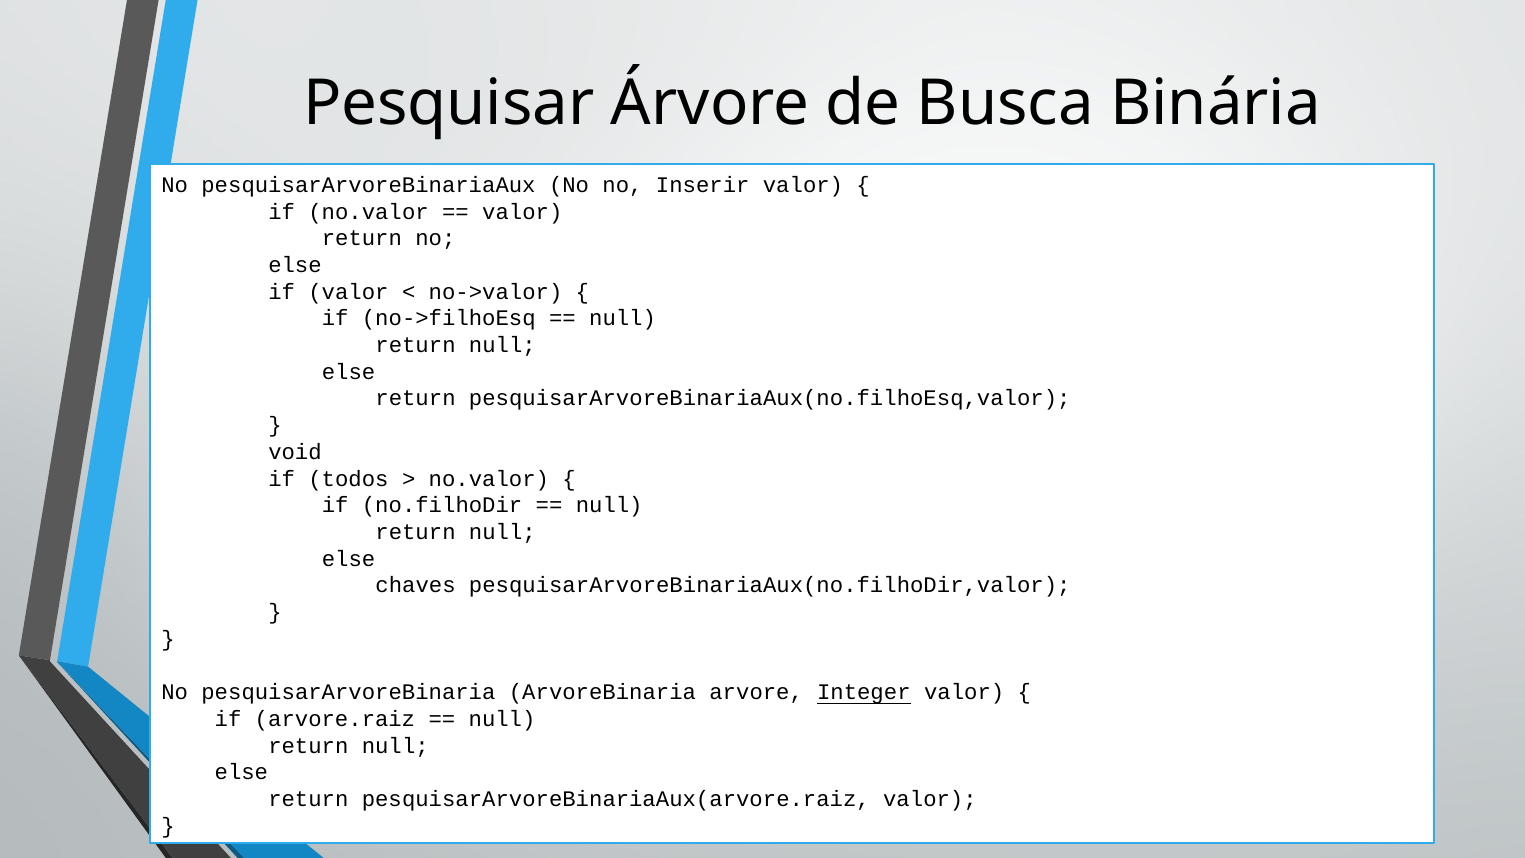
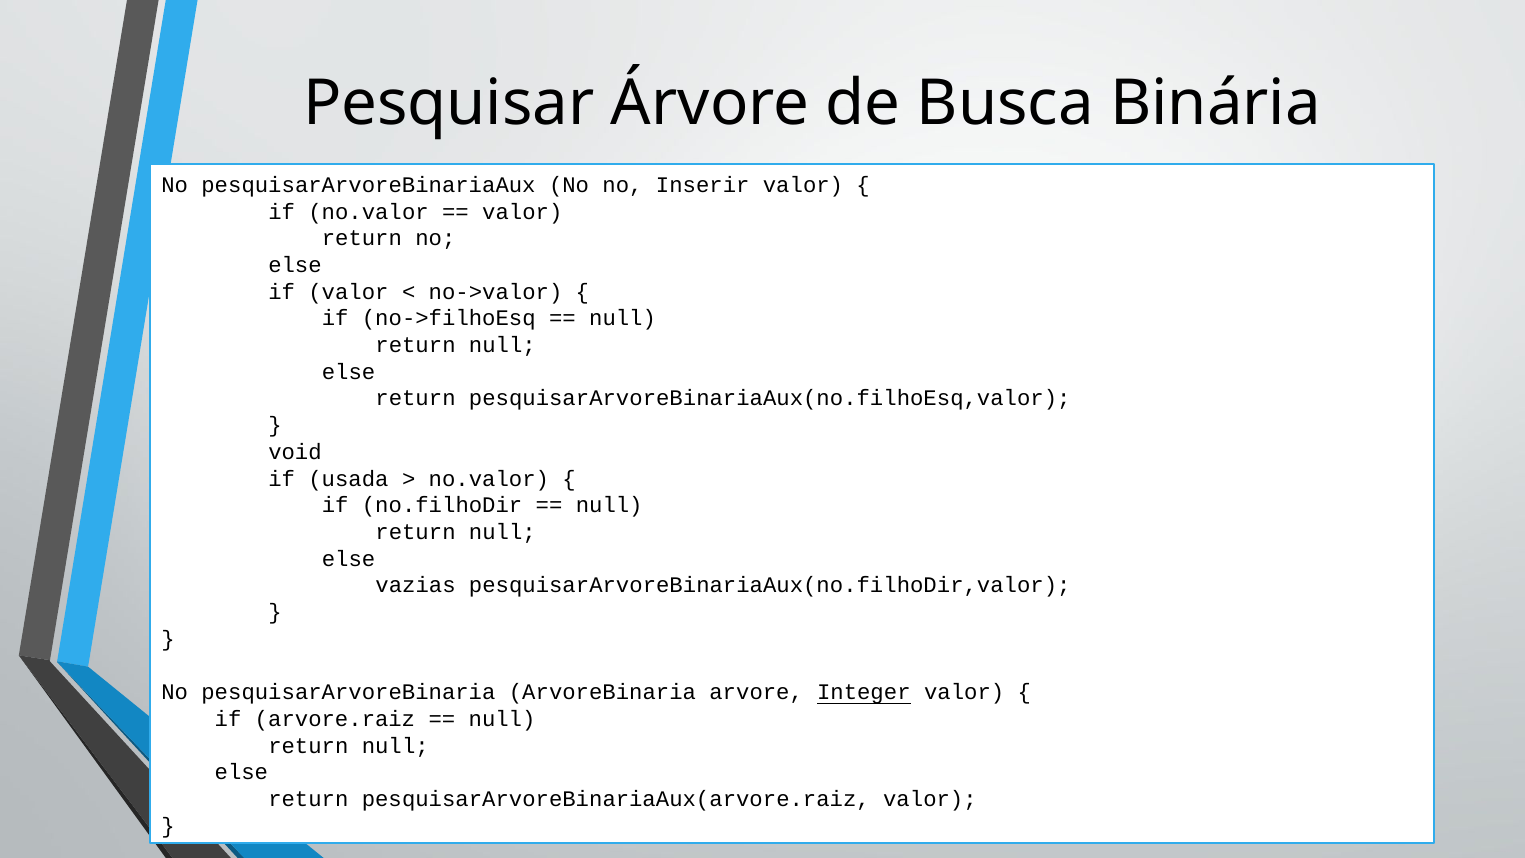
todos: todos -> usada (348, 479)
chaves: chaves -> vazias (416, 585)
